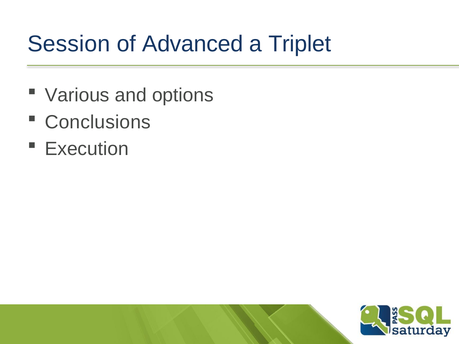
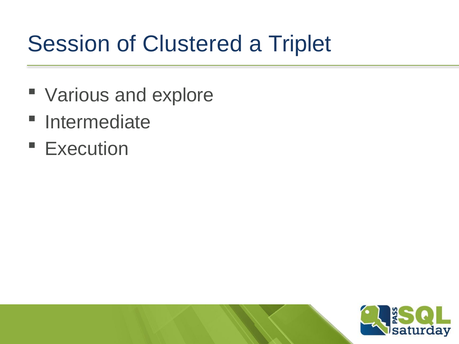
Advanced: Advanced -> Clustered (192, 44)
options: options -> explore (183, 95)
Conclusions: Conclusions -> Intermediate (98, 122)
